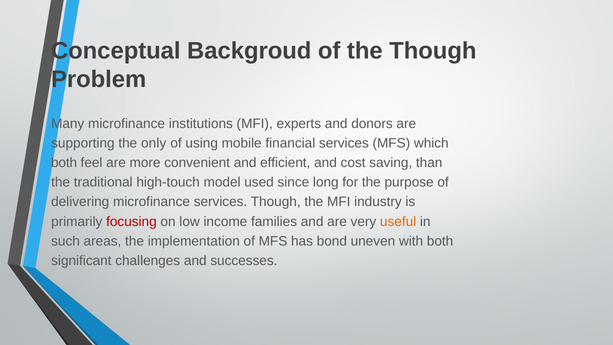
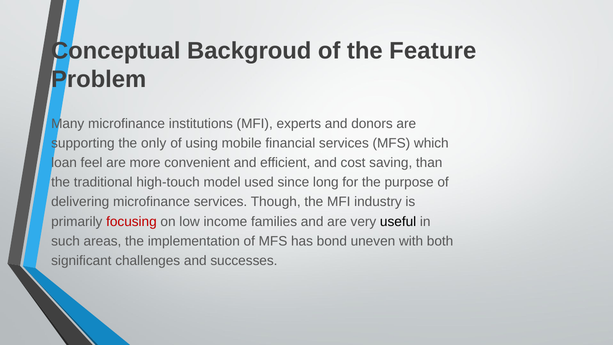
the Though: Though -> Feature (433, 51)
both: both -> loan (64, 163)
useful colour: orange -> black (398, 221)
